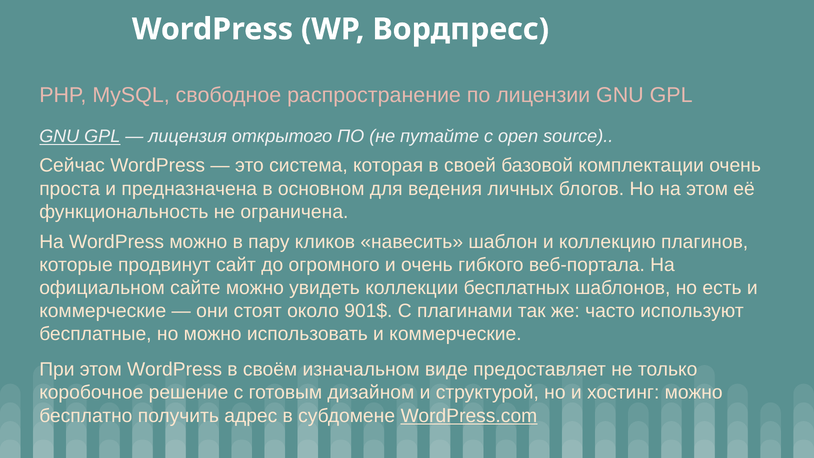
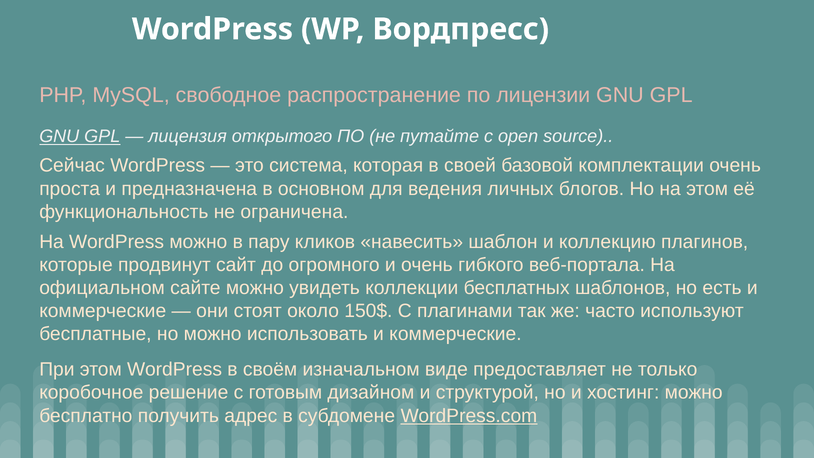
901$: 901$ -> 150$ (368, 311)
